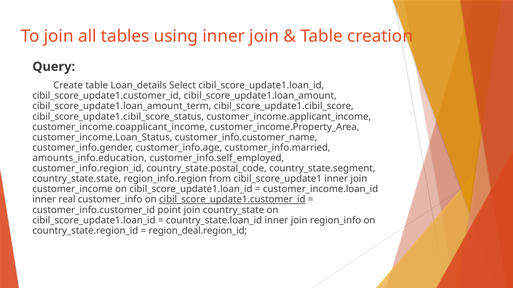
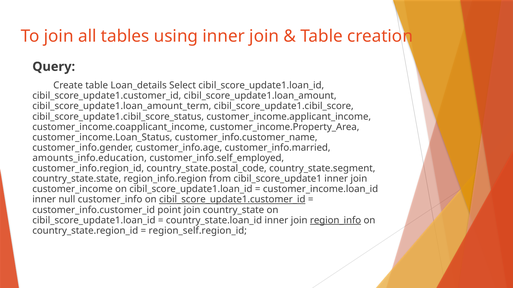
real: real -> null (67, 200)
region_info underline: none -> present (336, 221)
region_deal.region_id: region_deal.region_id -> region_self.region_id (198, 231)
